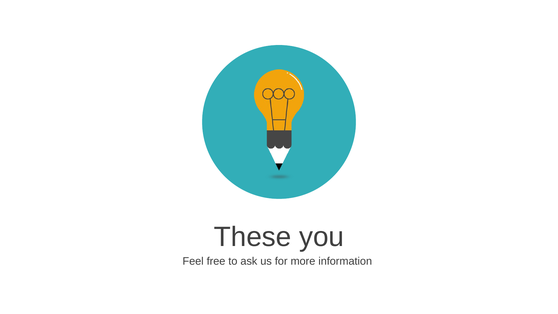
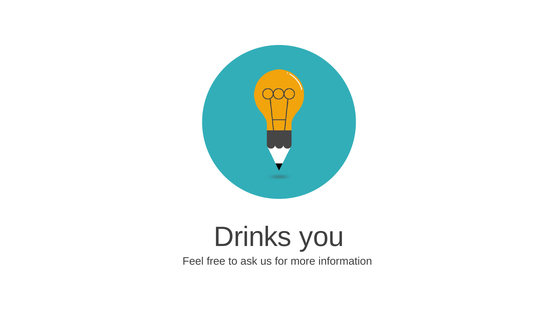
These: These -> Drinks (253, 237)
